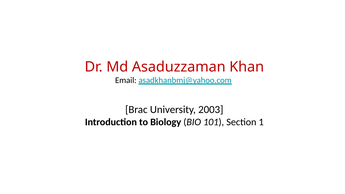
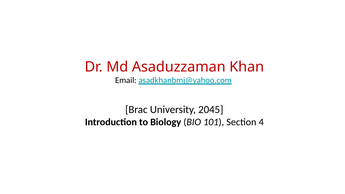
2003: 2003 -> 2045 (211, 110)
1: 1 -> 4 (261, 122)
